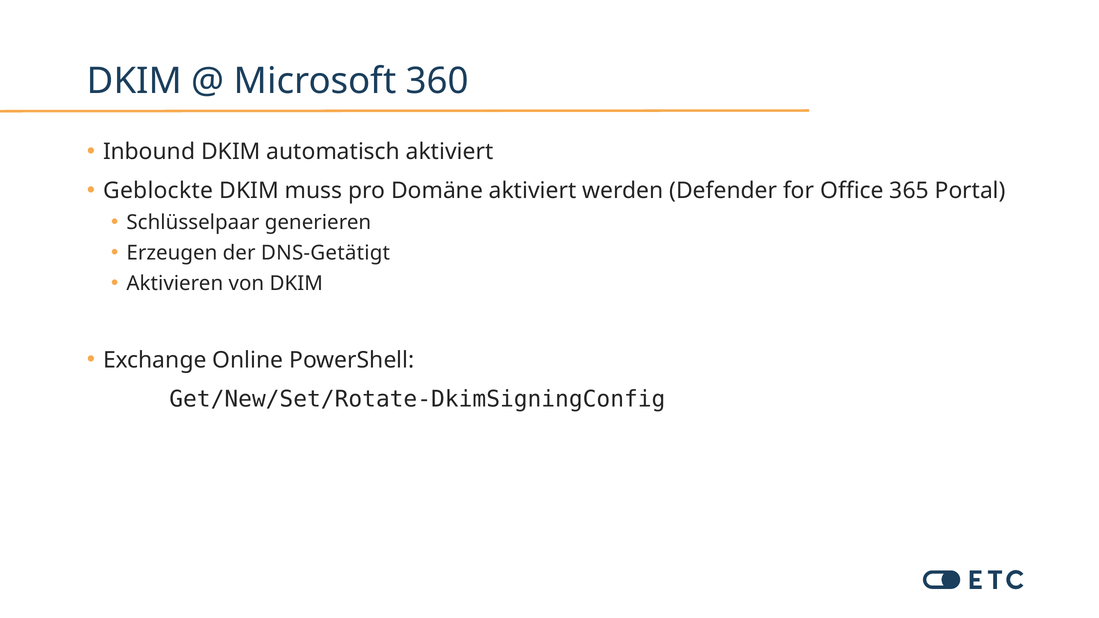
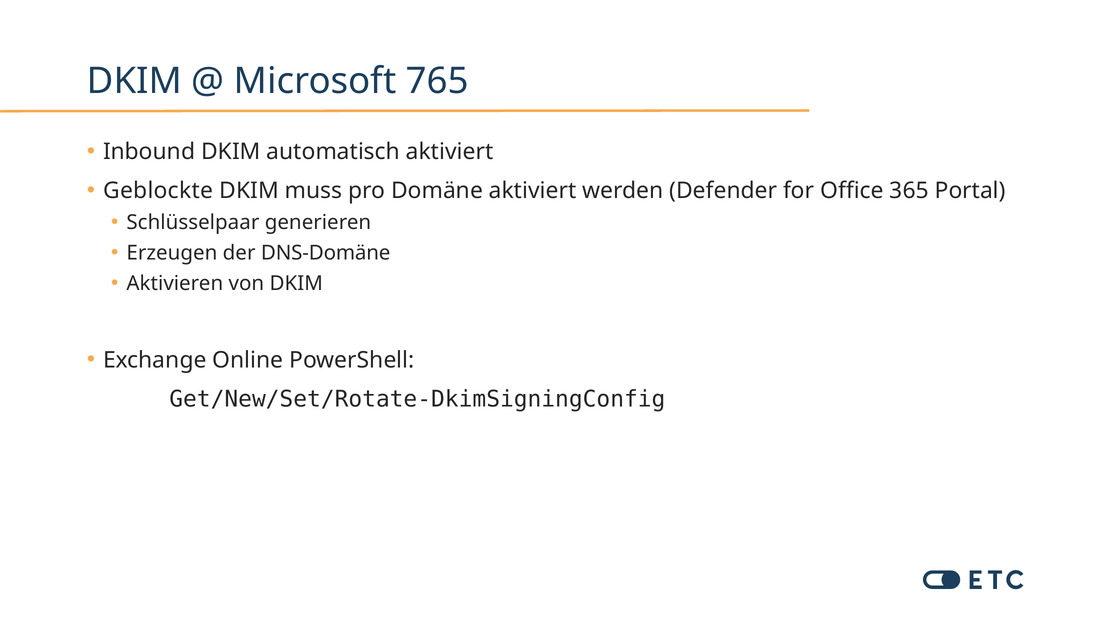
360: 360 -> 765 (437, 81)
DNS-Getätigt: DNS-Getätigt -> DNS-Domäne (326, 253)
